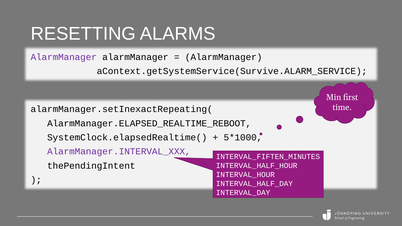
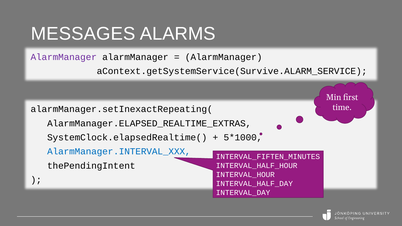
RESETTING: RESETTING -> MESSAGES (83, 34)
AlarmManager.ELAPSED_REALTIME_REBOOT: AlarmManager.ELAPSED_REALTIME_REBOOT -> AlarmManager.ELAPSED_REALTIME_EXTRAS (149, 123)
AlarmManager.INTERVAL_XXX colour: purple -> blue (119, 152)
